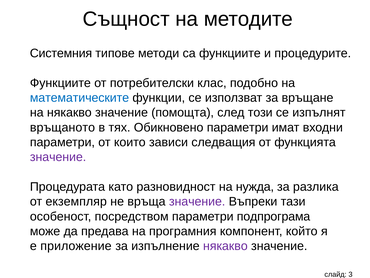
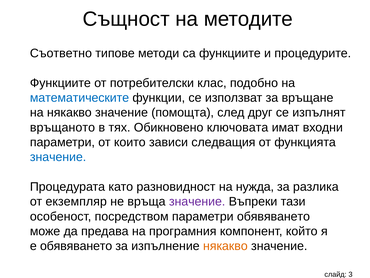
Системния: Системния -> Съответно (61, 53)
този: този -> друг (260, 112)
Обикновено параметри: параметри -> ключовата (238, 127)
значение colour: purple -> blue (58, 157)
параметри подпрограма: подпрограма -> обявяването (273, 216)
е приложение: приложение -> обявяването (76, 246)
някакво colour: purple -> orange (225, 246)
